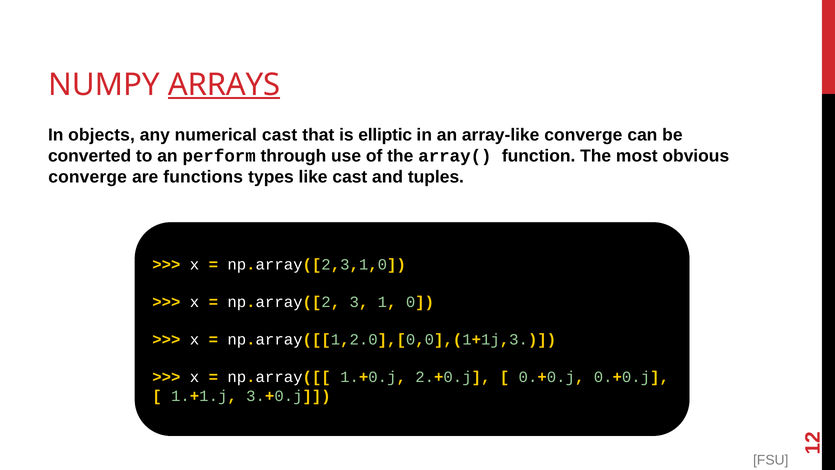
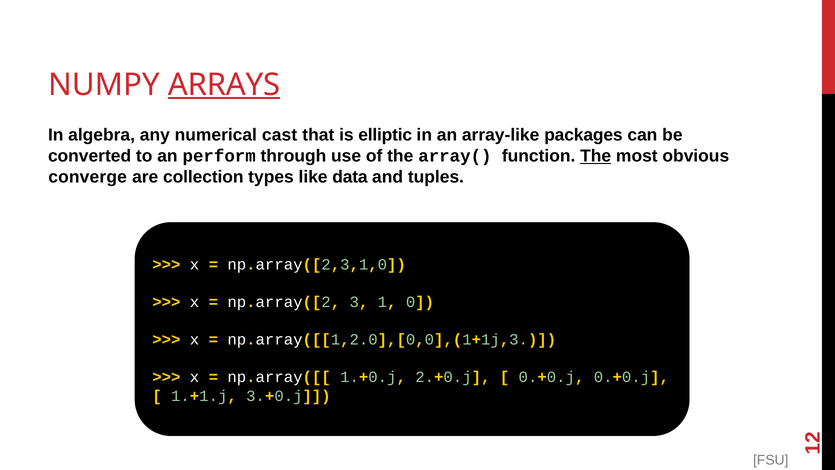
objects: objects -> algebra (102, 135)
array-like converge: converge -> packages (583, 135)
The underline: none -> present (596, 156)
functions: functions -> collection (203, 177)
like cast: cast -> data (350, 177)
